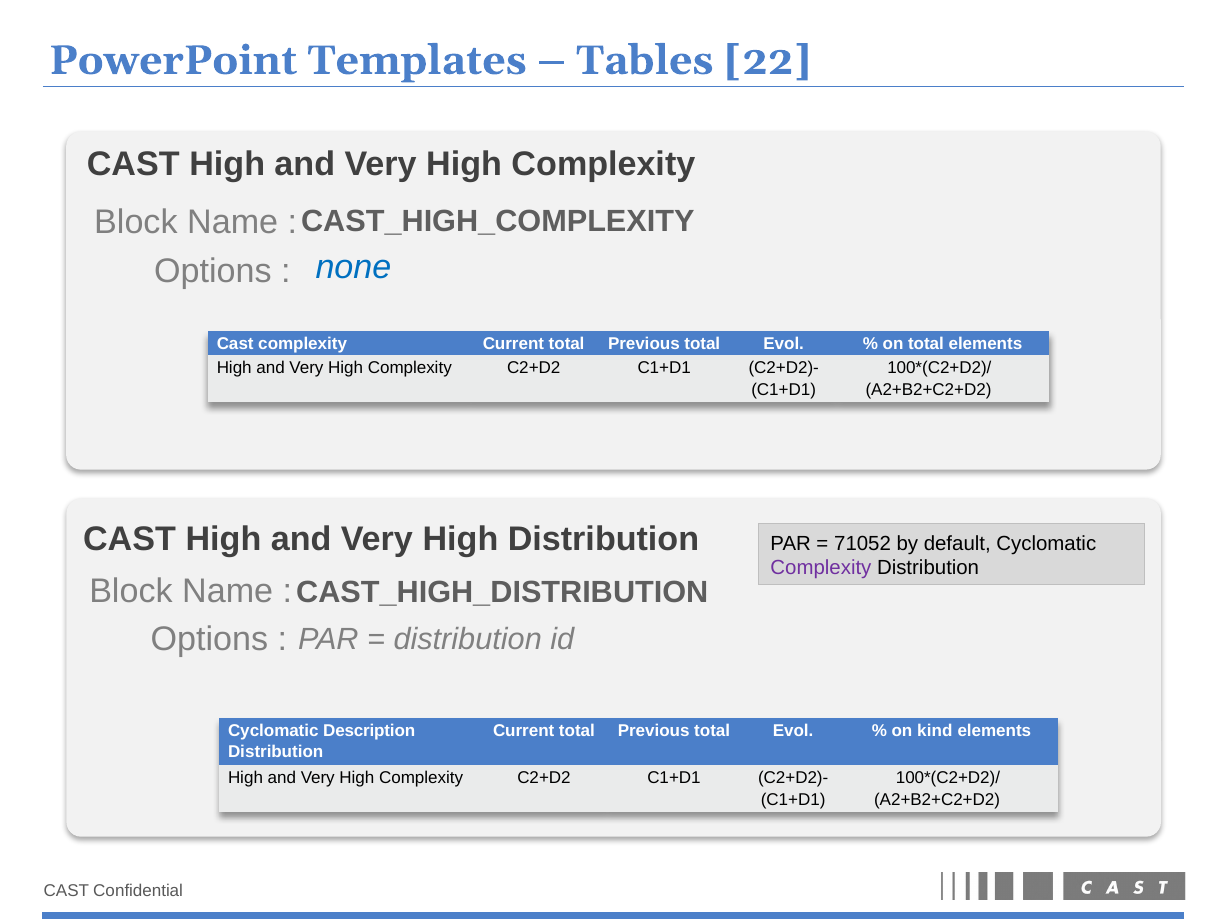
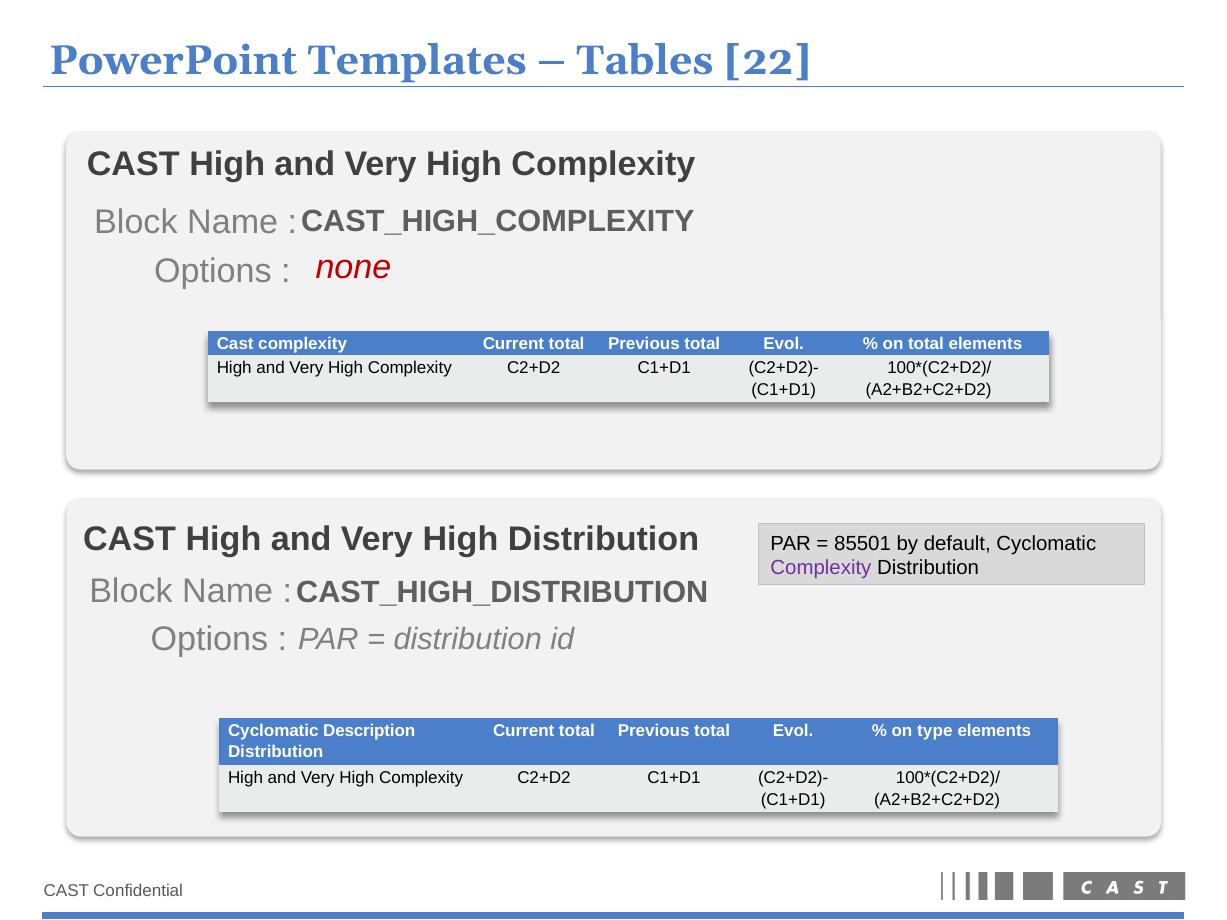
none colour: blue -> red (353, 267)
71052: 71052 -> 85501 (863, 543)
kind: kind -> type (935, 731)
